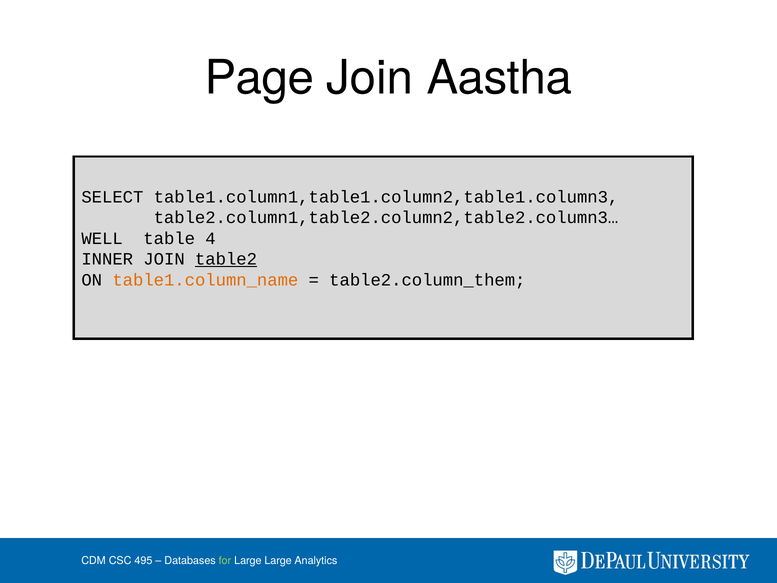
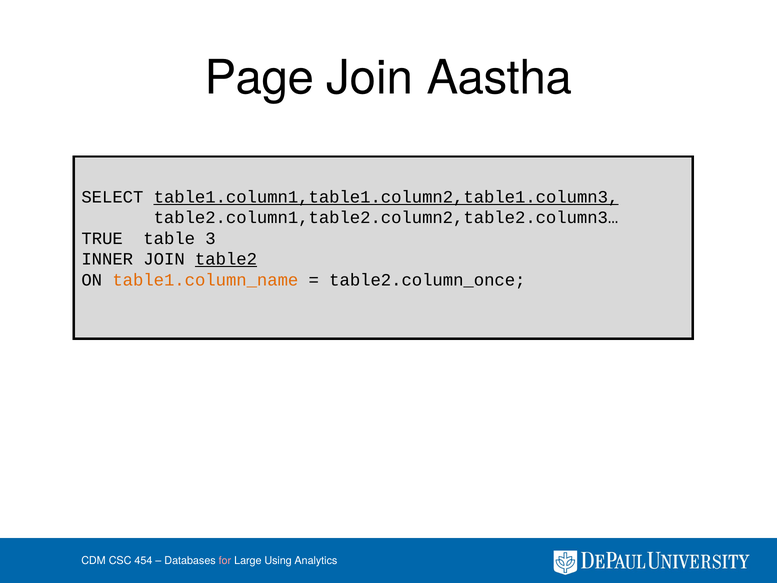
table1.column1,table1.column2,table1.column3 underline: none -> present (386, 197)
WELL: WELL -> TRUE (102, 238)
4: 4 -> 3 (210, 238)
table2.column_them: table2.column_them -> table2.column_once (427, 280)
495: 495 -> 454 (143, 561)
for colour: light green -> pink (225, 561)
Large Large: Large -> Using (278, 561)
